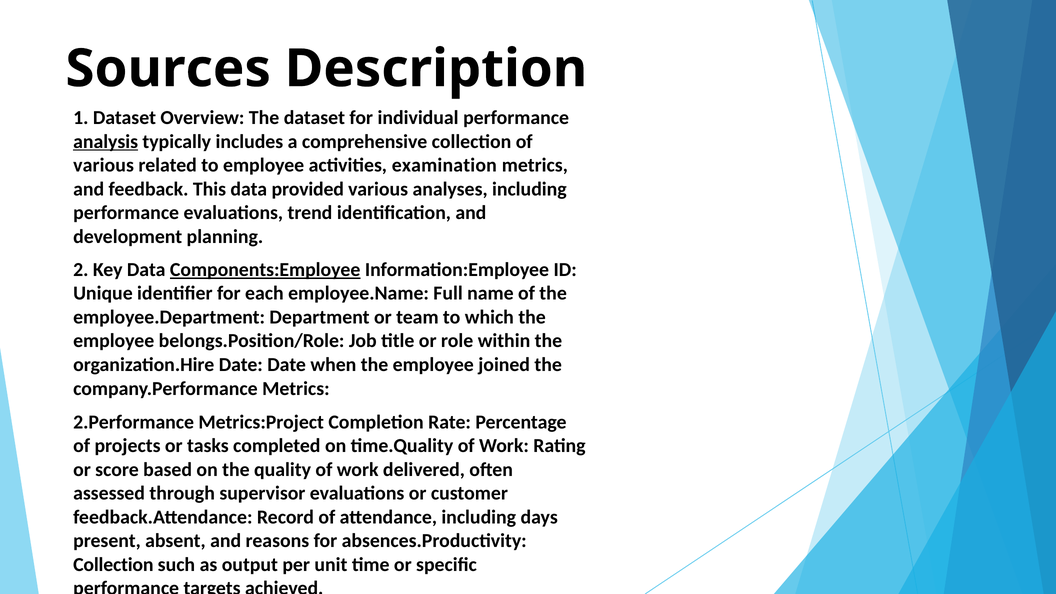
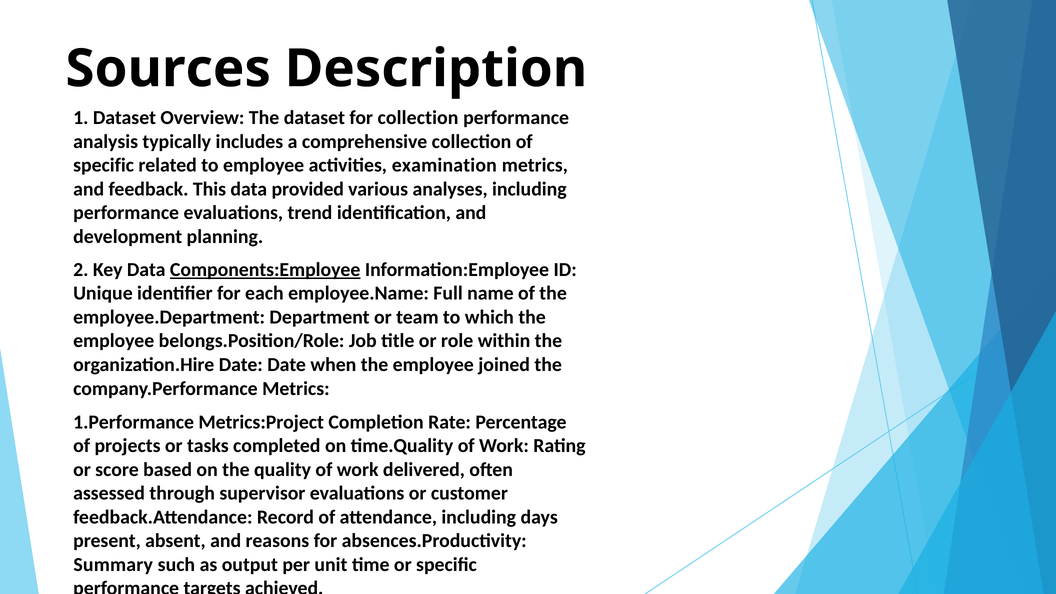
for individual: individual -> collection (418, 118)
analysis underline: present -> none (106, 141)
various: various -> specific (104, 165)
2.Performance: 2.Performance -> 1.Performance (134, 422)
Collection: Collection -> Summary (113, 565)
